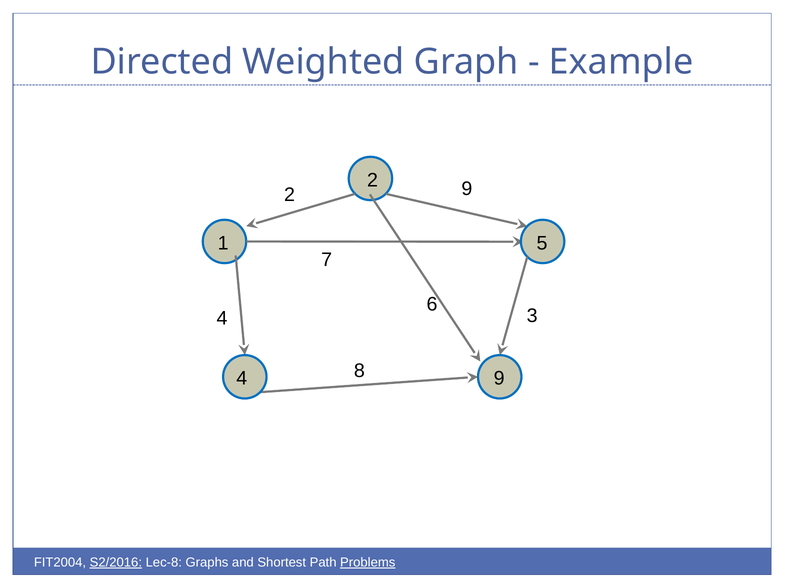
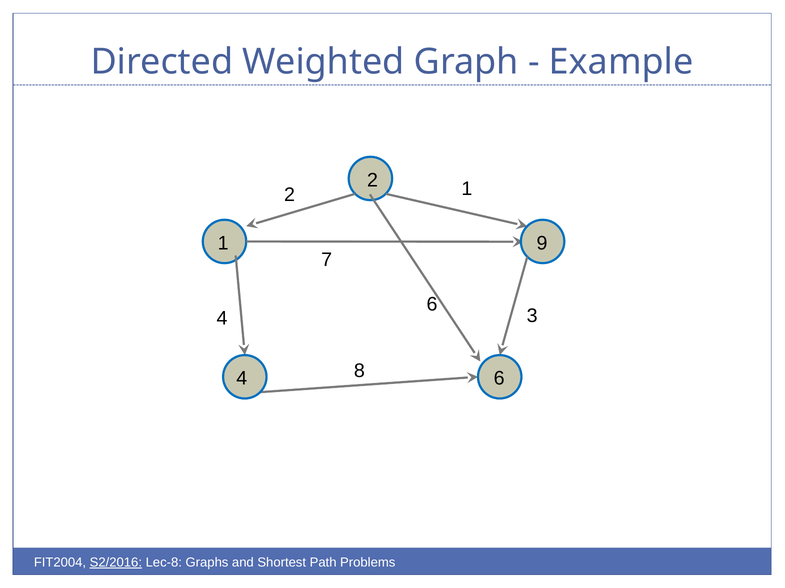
9: 9 -> 1 (467, 189)
5: 5 -> 9 (542, 243)
4 9: 9 -> 6 (499, 379)
Problems underline: present -> none (368, 563)
